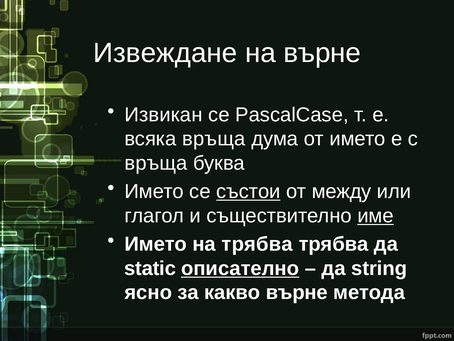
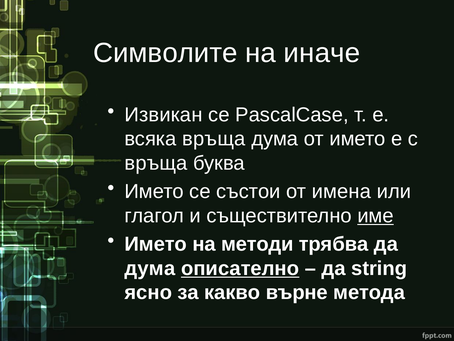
Извеждане: Извеждане -> Символите (165, 53)
на върне: върне -> иначе (322, 53)
състои underline: present -> none (248, 191)
между: между -> имена (341, 191)
на трябва: трябва -> методи (257, 244)
static: static -> дума (150, 268)
